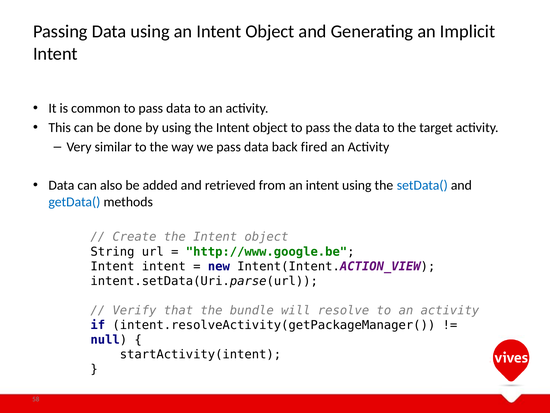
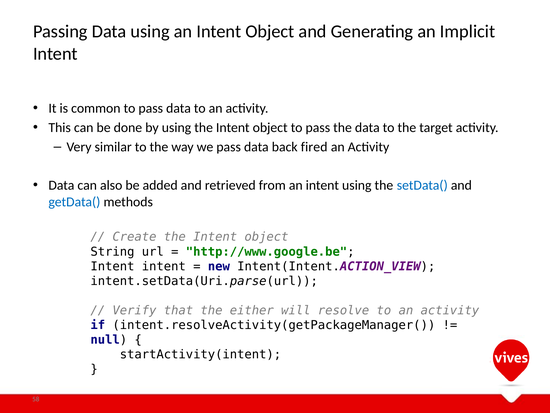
bundle: bundle -> either (252, 310)
